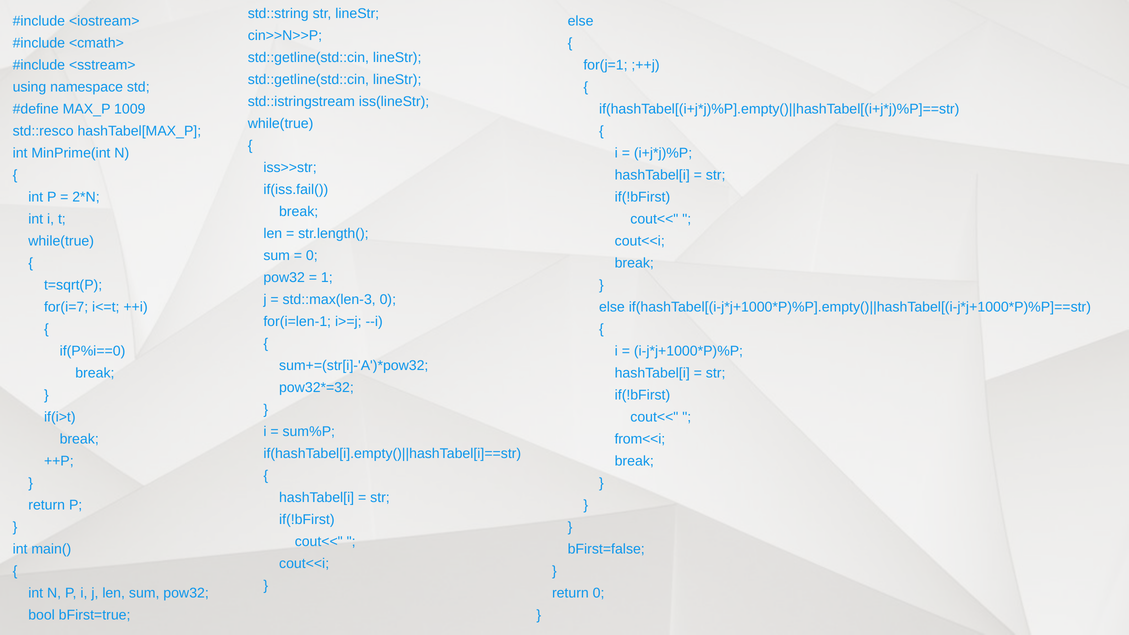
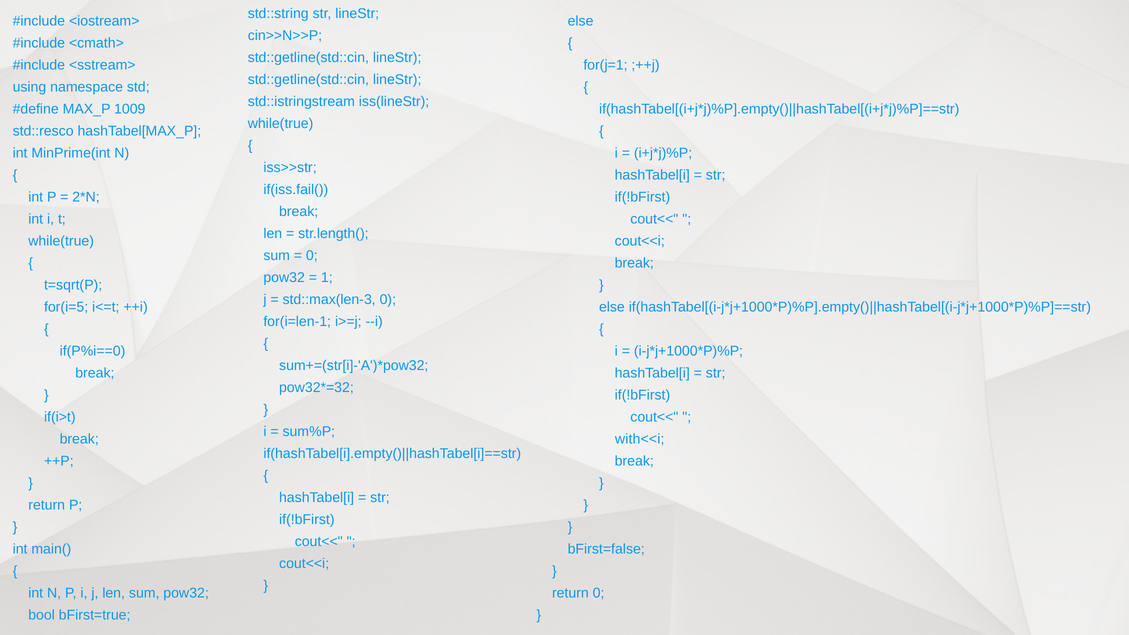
for(i=7: for(i=7 -> for(i=5 (66, 307)
from<<i: from<<i -> with<<i (640, 439)
